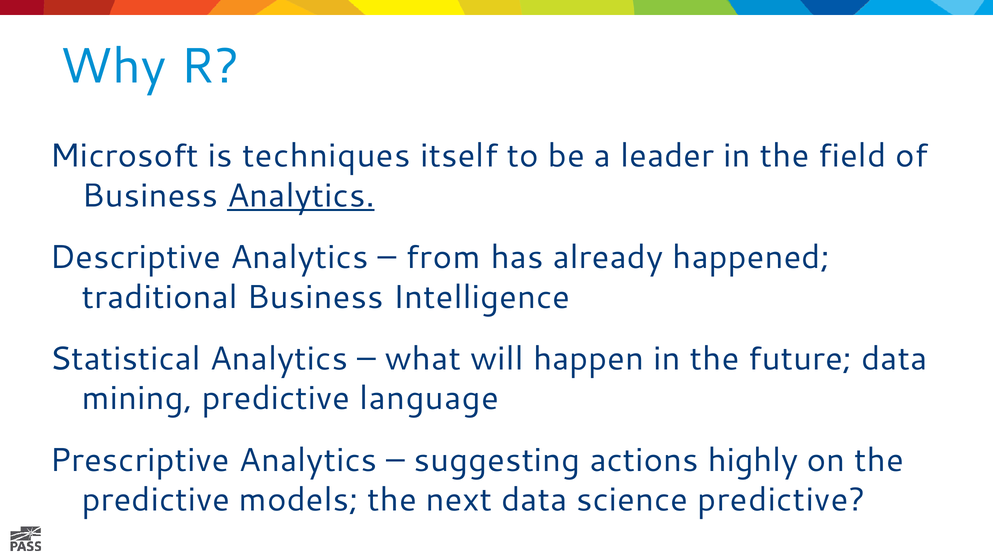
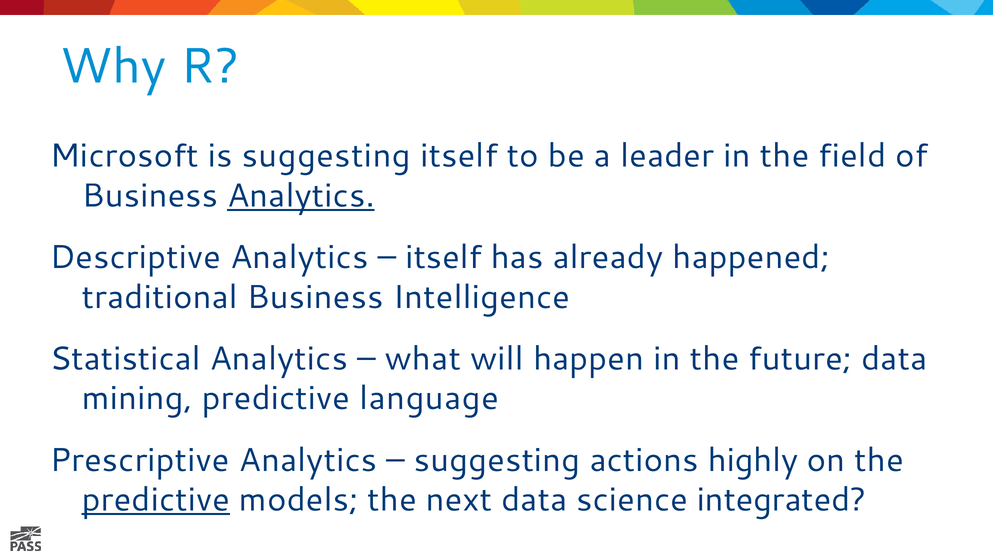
is techniques: techniques -> suggesting (326, 156)
from: from -> itself (444, 258)
predictive underline: none -> present (156, 500)
science predictive: predictive -> integrated (782, 500)
